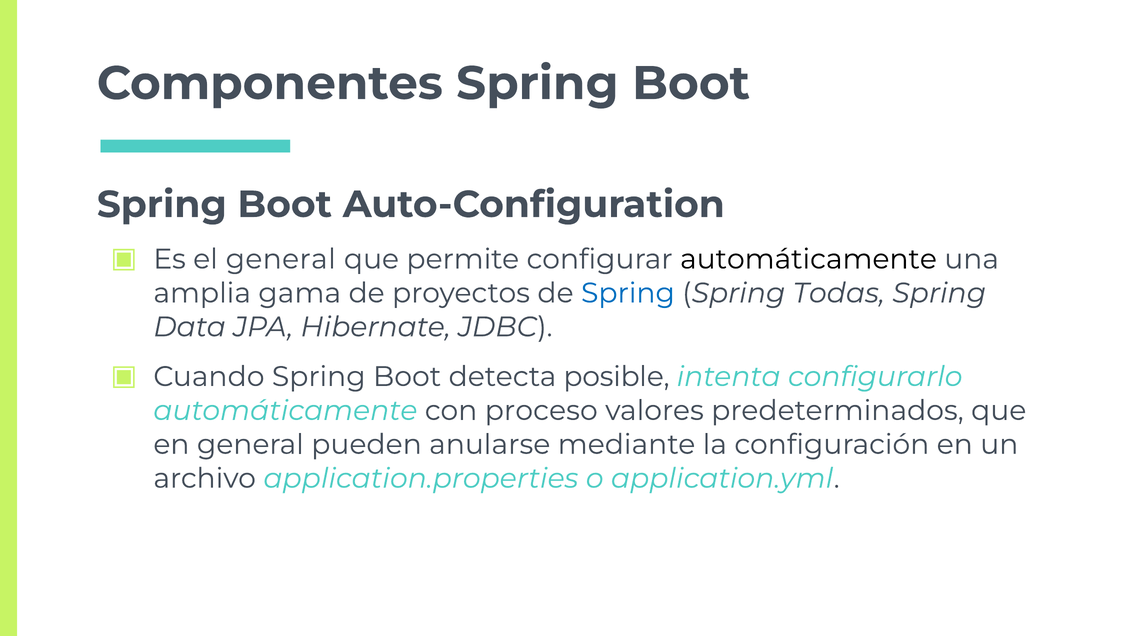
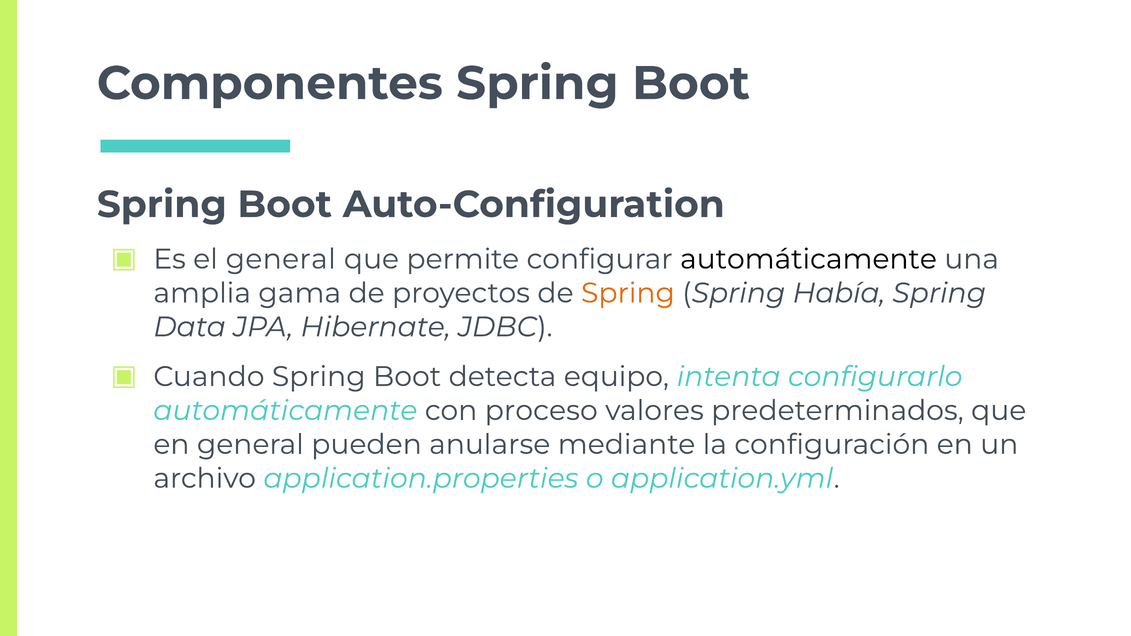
Spring colour: blue -> orange (628, 293)
Todas: Todas -> Había (839, 293)
posible: posible -> equipo (616, 377)
